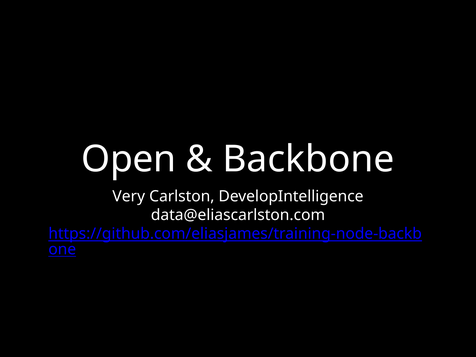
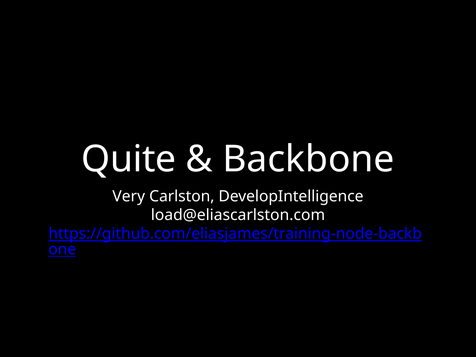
Open: Open -> Quite (129, 159)
data@eliascarlston.com: data@eliascarlston.com -> load@eliascarlston.com (238, 215)
